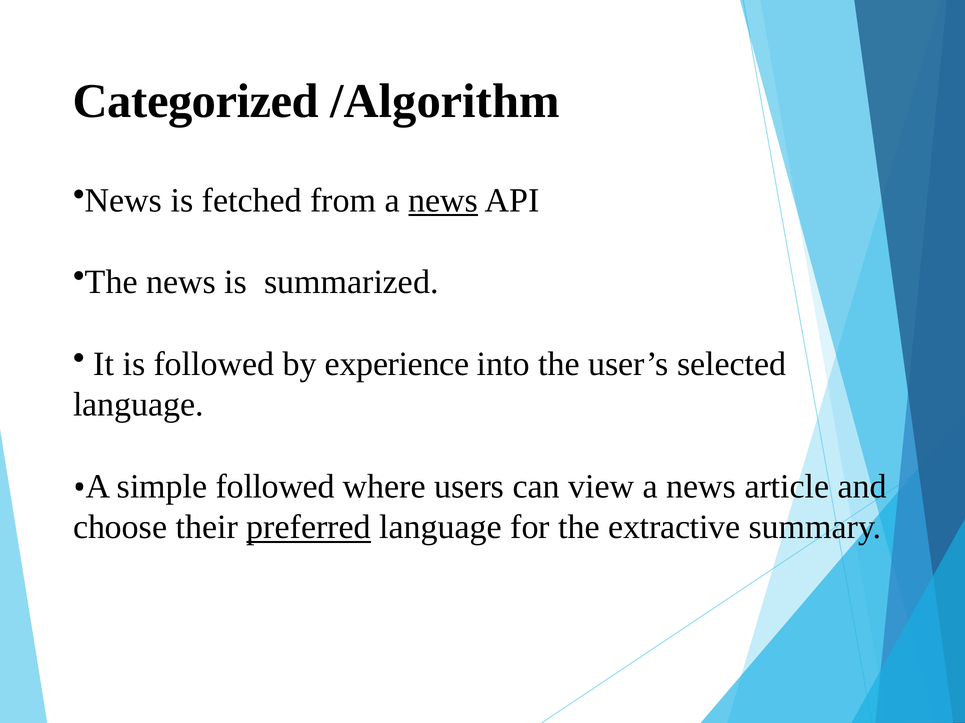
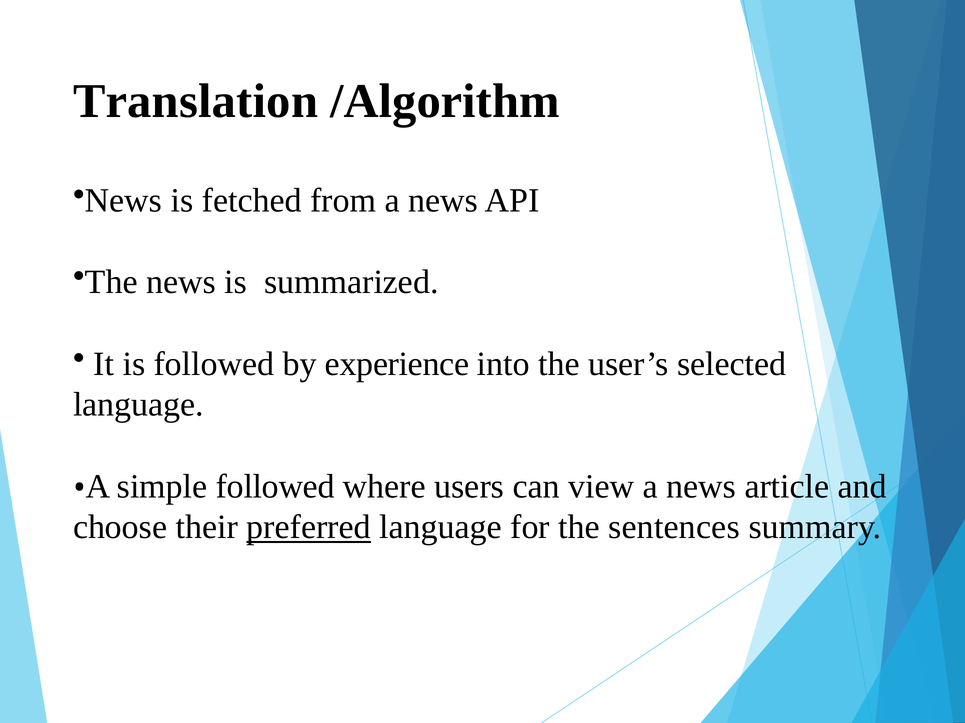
Categorized: Categorized -> Translation (196, 101)
news underline: present -> none (443, 201)
extractive: extractive -> sentences (674, 528)
